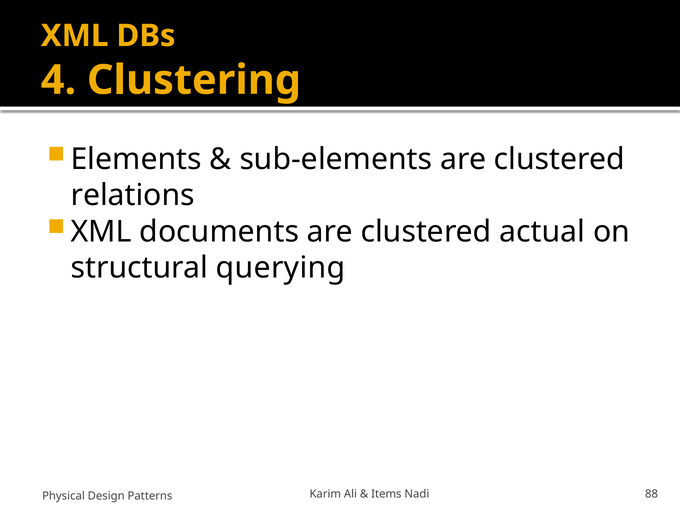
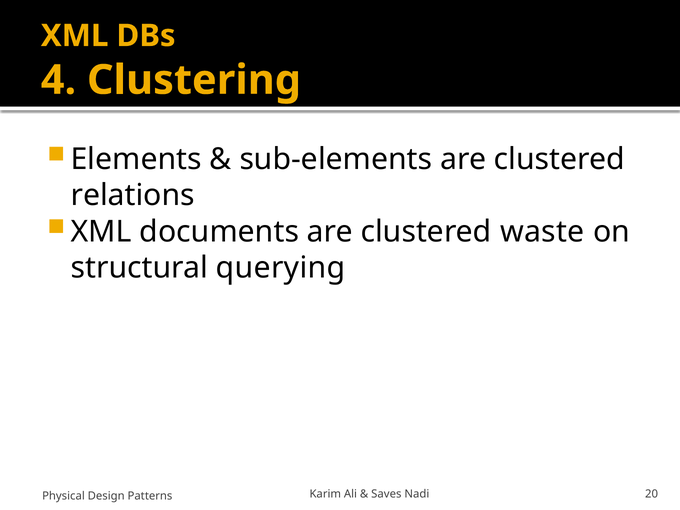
actual: actual -> waste (542, 232)
Items: Items -> Saves (386, 494)
88: 88 -> 20 (652, 494)
